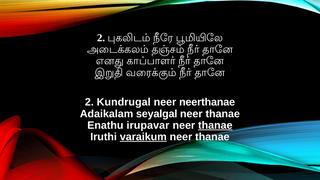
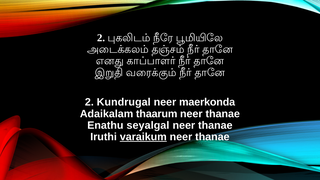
neerthanae: neerthanae -> maerkonda (207, 102)
seyalgal: seyalgal -> thaarum (157, 114)
irupavar: irupavar -> seyalgal (148, 125)
thanae underline: present -> none (215, 125)
